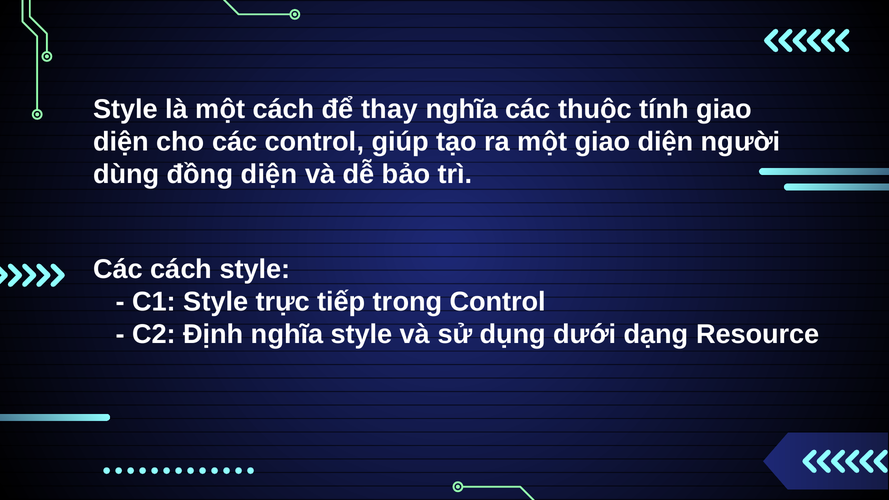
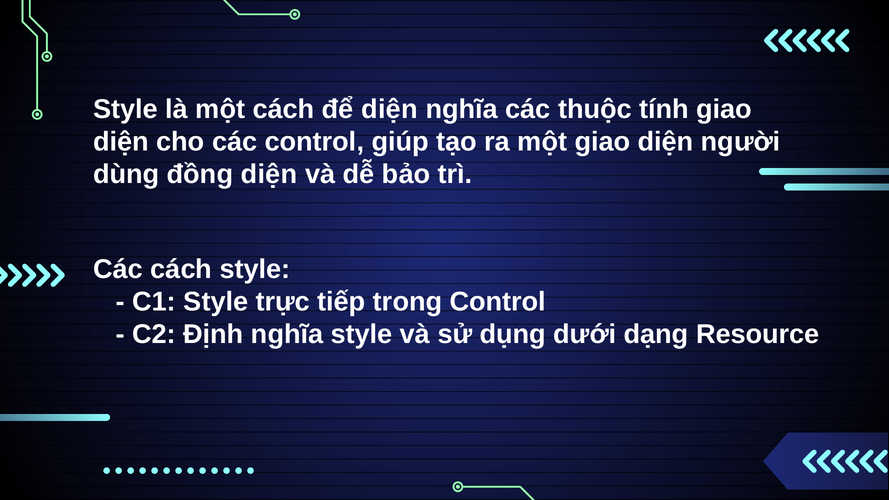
để thay: thay -> diện (389, 109)
